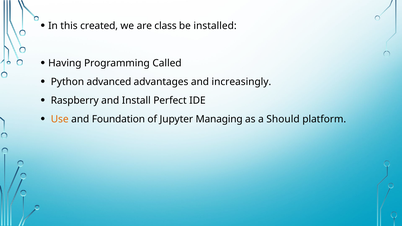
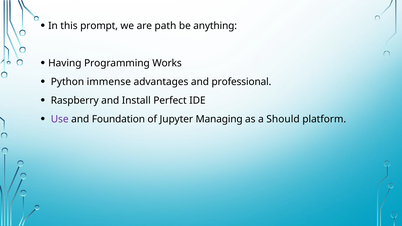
created: created -> prompt (99, 26)
class: class -> path (165, 26)
installed: installed -> anything (215, 26)
Called: Called -> Works (167, 63)
advanced: advanced -> immense (109, 82)
increasingly: increasingly -> professional (241, 82)
Use colour: orange -> purple (60, 119)
